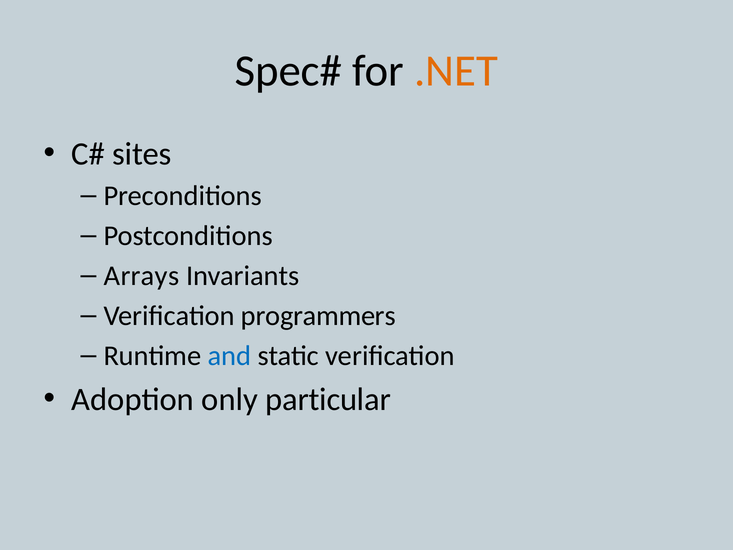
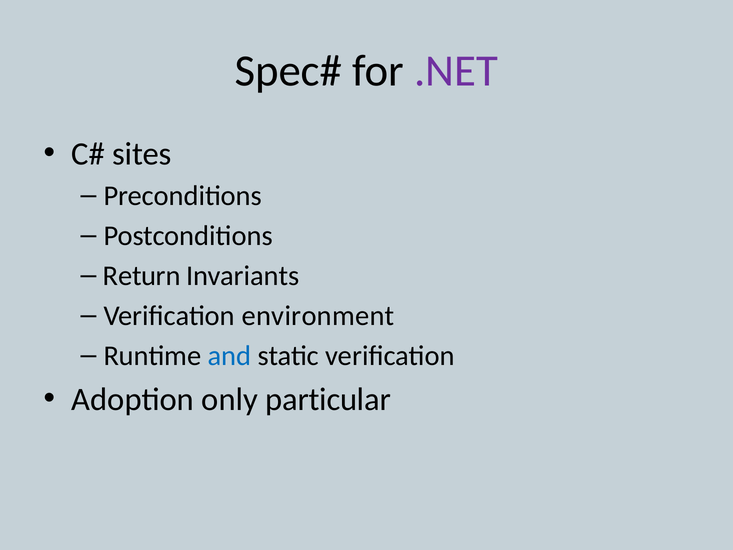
.NET colour: orange -> purple (456, 71)
Arrays: Arrays -> Return (142, 276)
programmers: programmers -> environment (318, 316)
